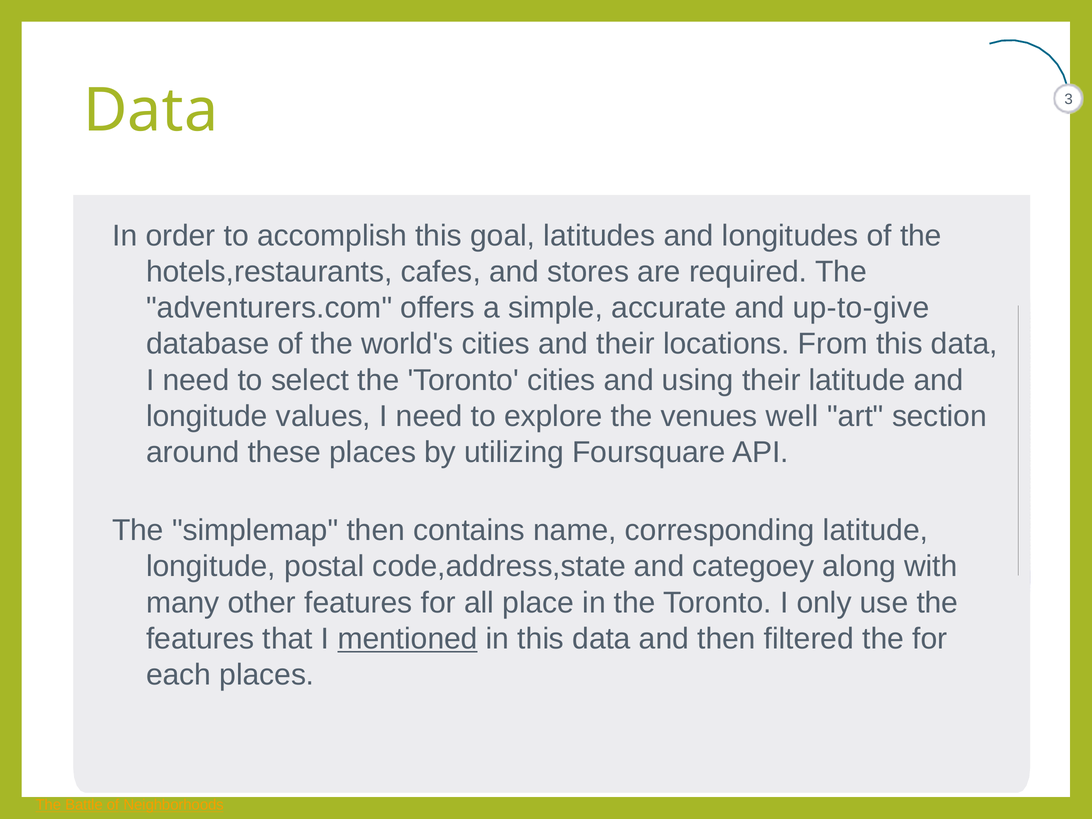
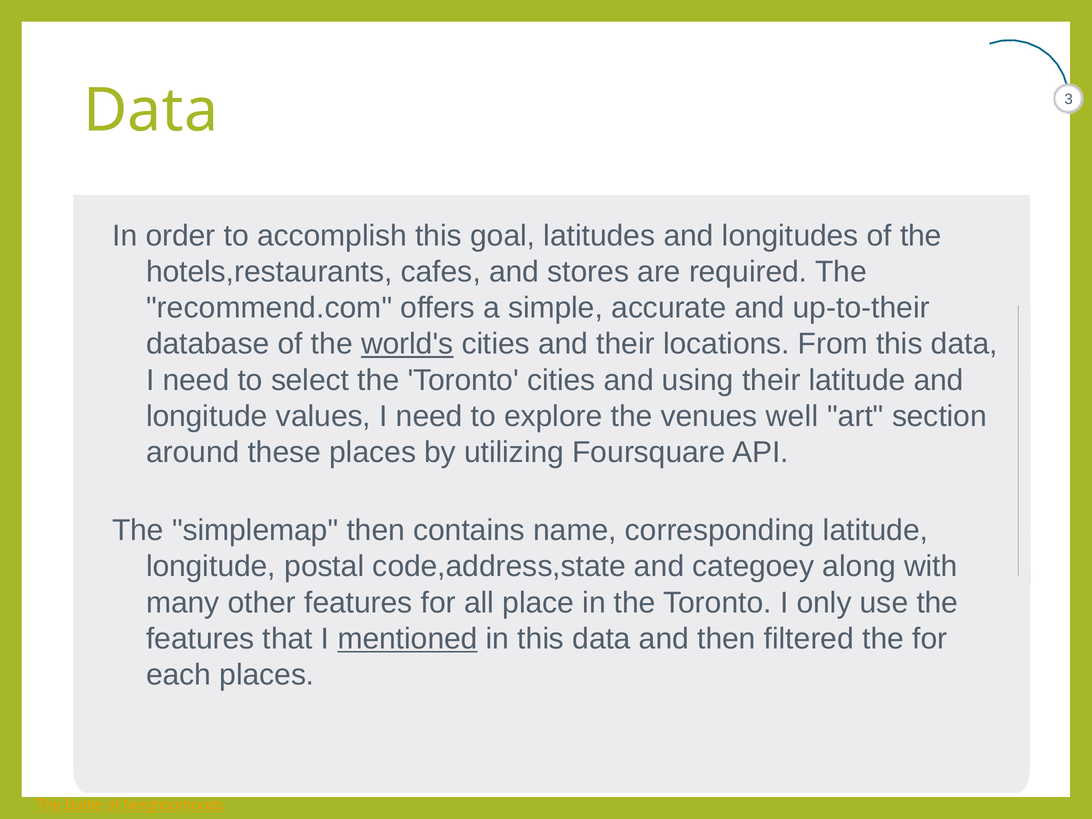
adventurers.com: adventurers.com -> recommend.com (269, 308)
up-to-give: up-to-give -> up-to-their (861, 308)
world's underline: none -> present (407, 344)
